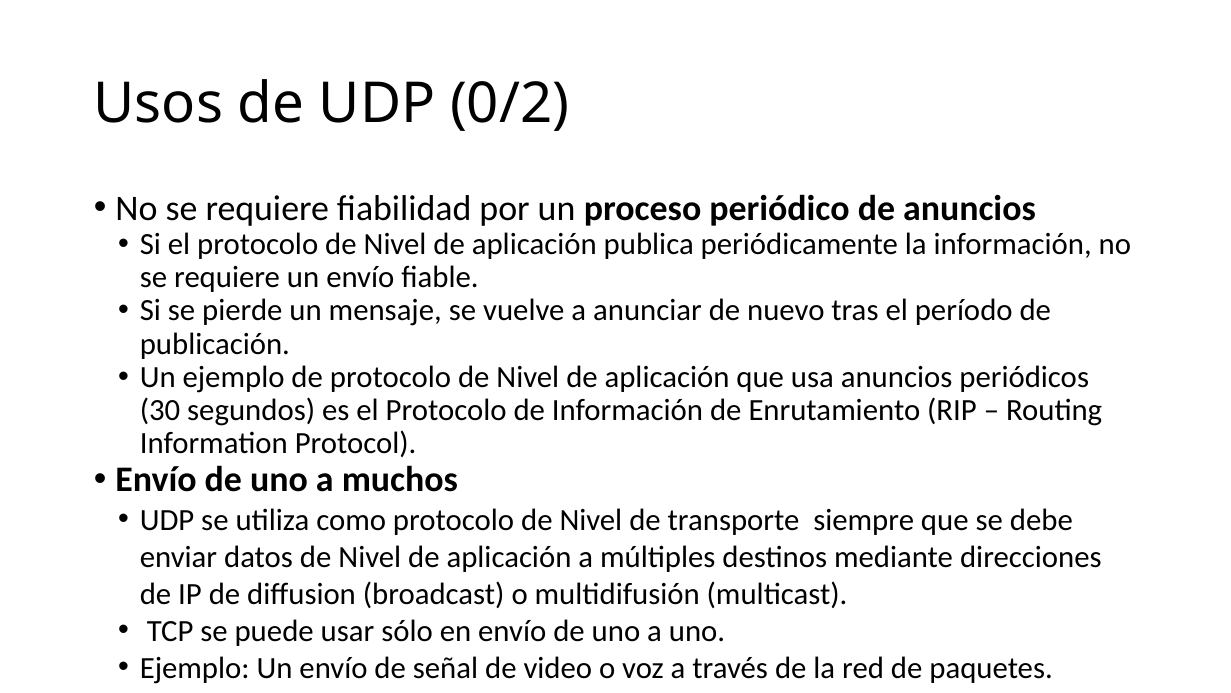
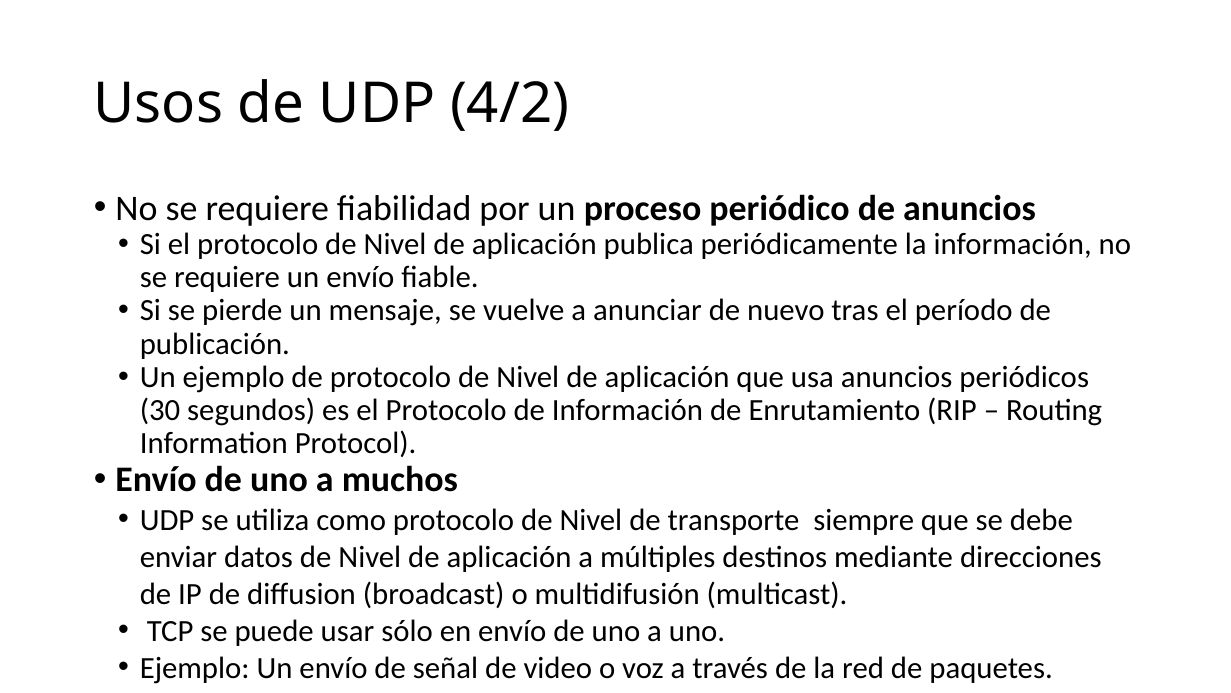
0/2: 0/2 -> 4/2 (510, 103)
